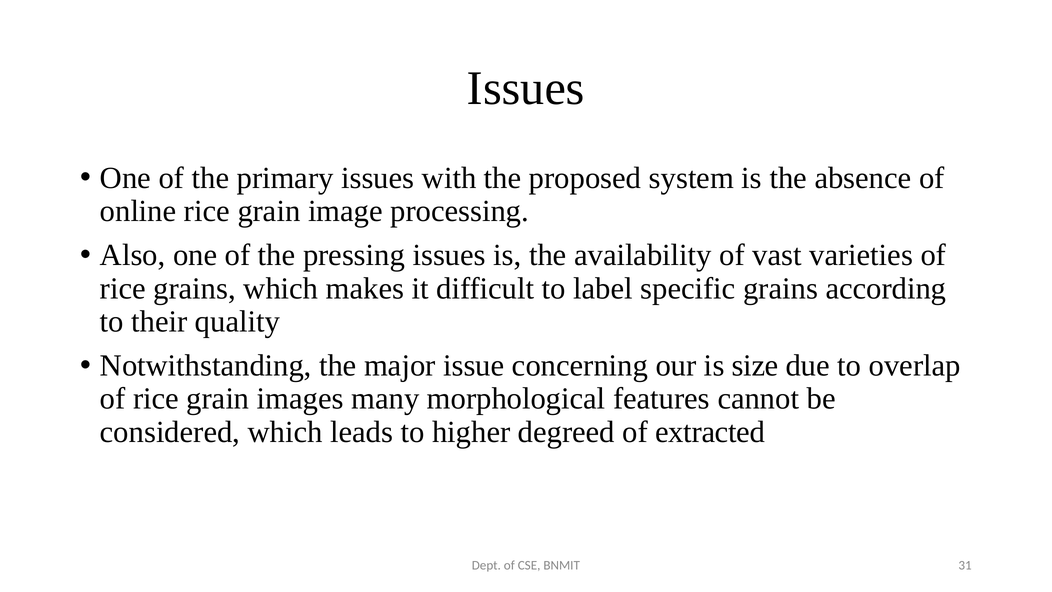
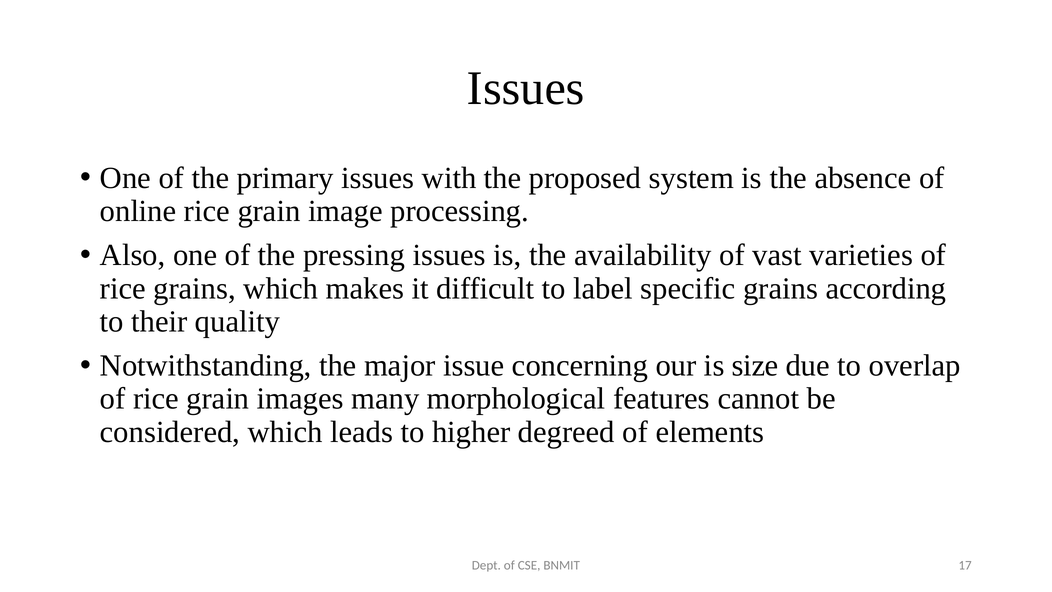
extracted: extracted -> elements (710, 432)
31: 31 -> 17 (965, 565)
